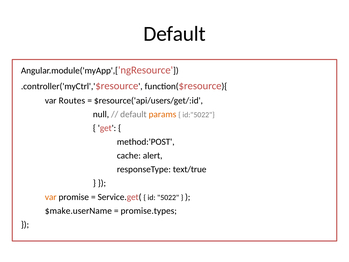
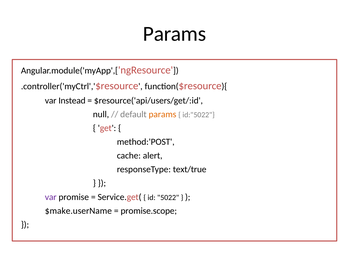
Default: Default -> Params (175, 34)
Routes: Routes -> Instead (72, 100)
var colour: orange -> purple (51, 197)
promise.types: promise.types -> promise.scope (149, 211)
